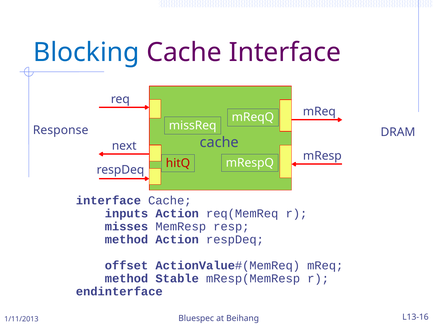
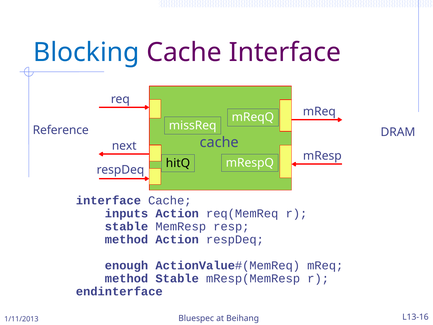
Response: Response -> Reference (61, 130)
hitQ colour: red -> black (178, 163)
misses: misses -> stable (126, 226)
offset: offset -> enough (126, 265)
